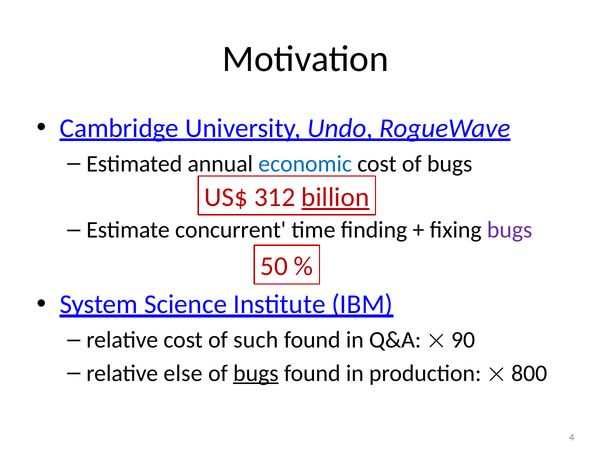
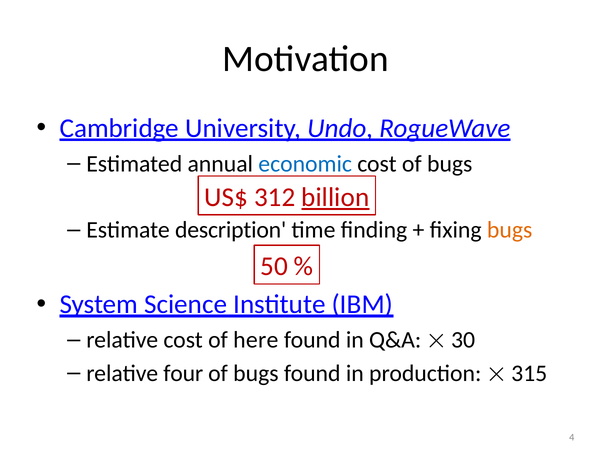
concurrent: concurrent -> description (231, 230)
bugs colour: purple -> orange (510, 230)
such: such -> here (256, 340)
90: 90 -> 30 (463, 340)
else: else -> four (183, 373)
bugs underline: present -> none (256, 373)
800: 800 -> 315 (529, 373)
